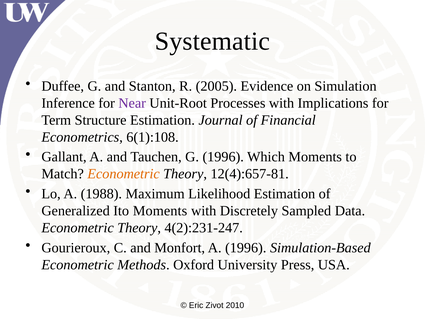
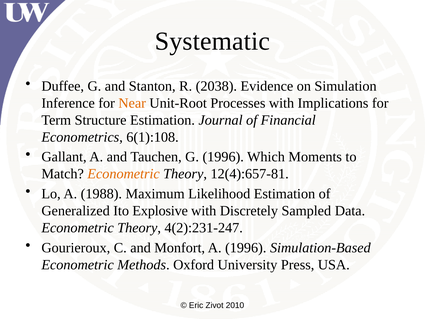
2005: 2005 -> 2038 (216, 86)
Near colour: purple -> orange (132, 103)
Ito Moments: Moments -> Explosive (160, 211)
